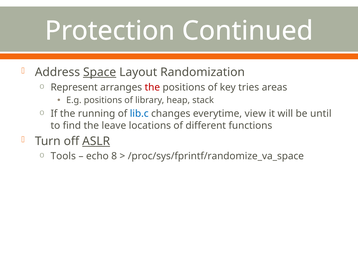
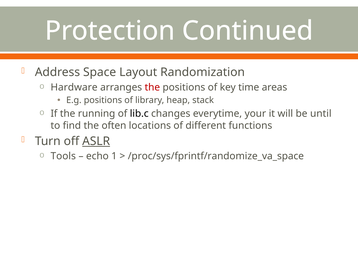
Space underline: present -> none (100, 72)
Represent: Represent -> Hardware (74, 87)
tries: tries -> time (249, 87)
lib.c colour: blue -> black (139, 114)
view: view -> your (255, 114)
leave: leave -> often (114, 126)
8: 8 -> 1 (114, 156)
